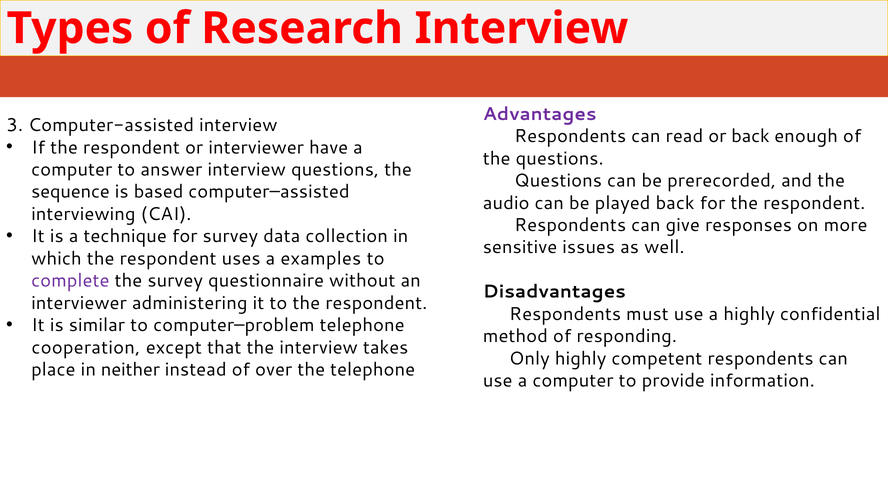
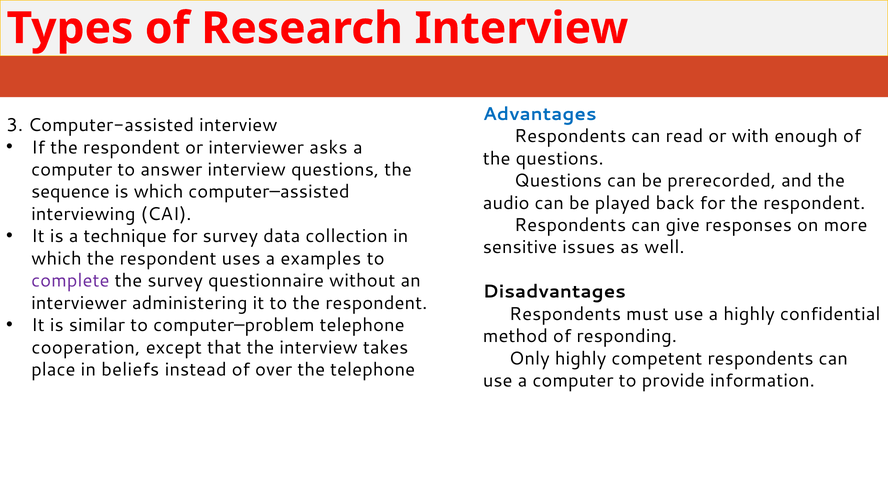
Advantages colour: purple -> blue (540, 114)
or back: back -> with (750, 136)
have: have -> asks (328, 147)
is based: based -> which (159, 192)
neither: neither -> beliefs (130, 369)
